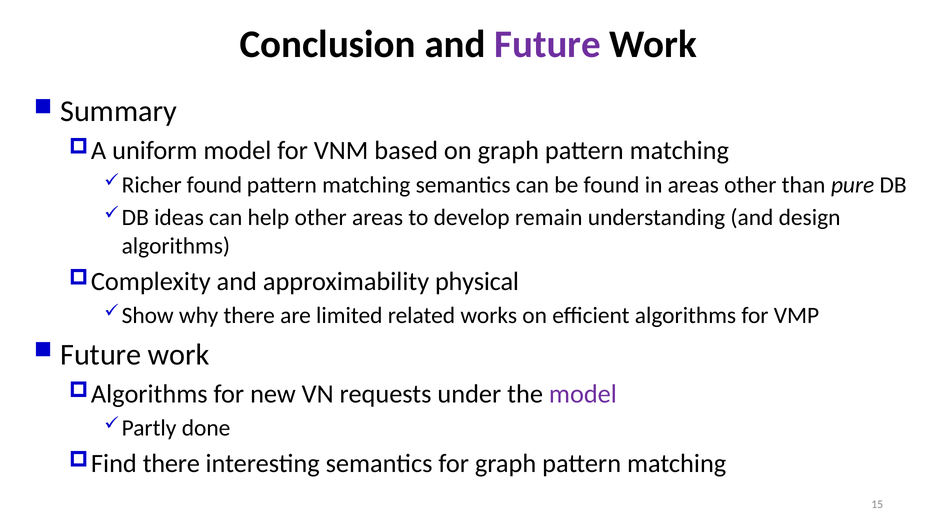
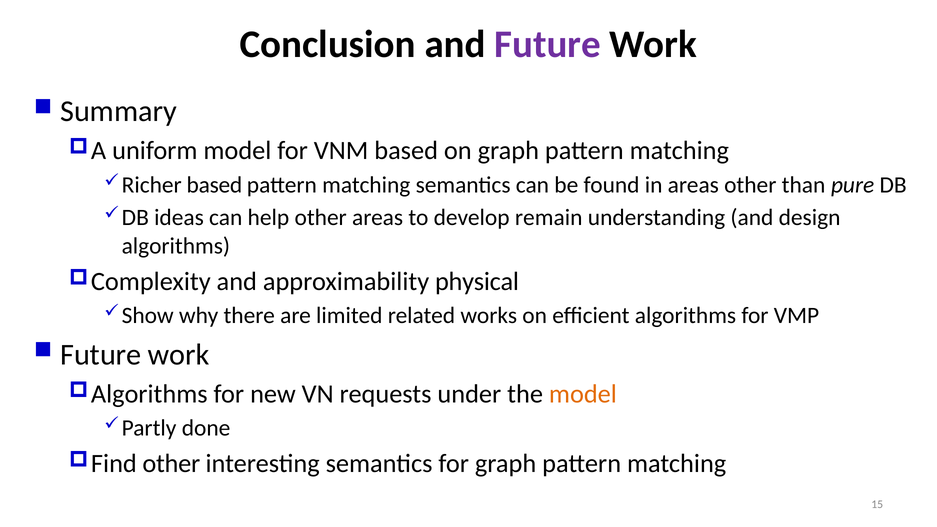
found: found -> based (214, 185)
model colour: purple -> orange (583, 394)
there: there -> other (171, 464)
